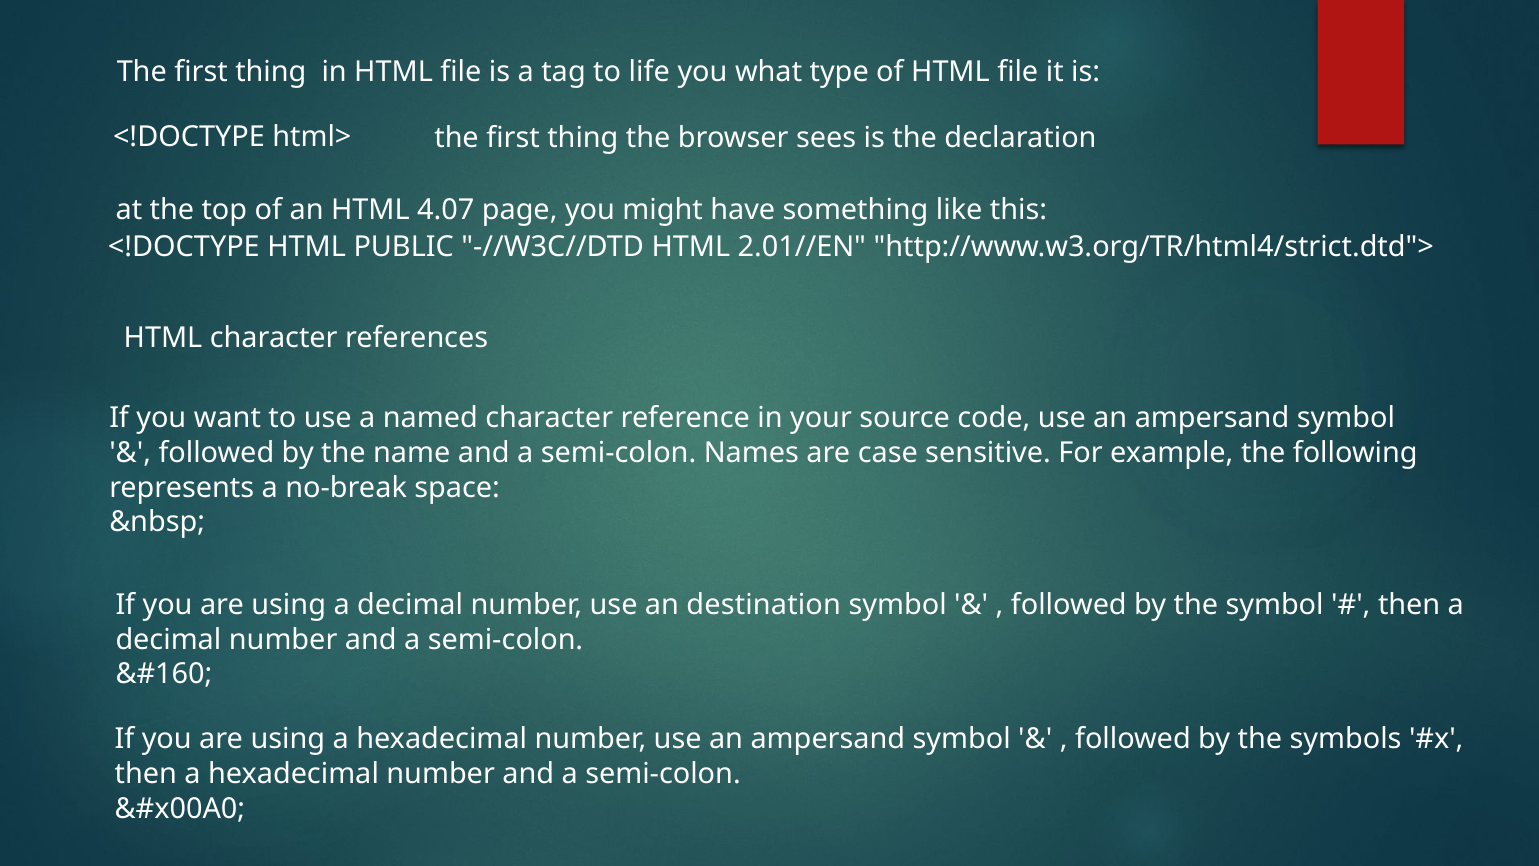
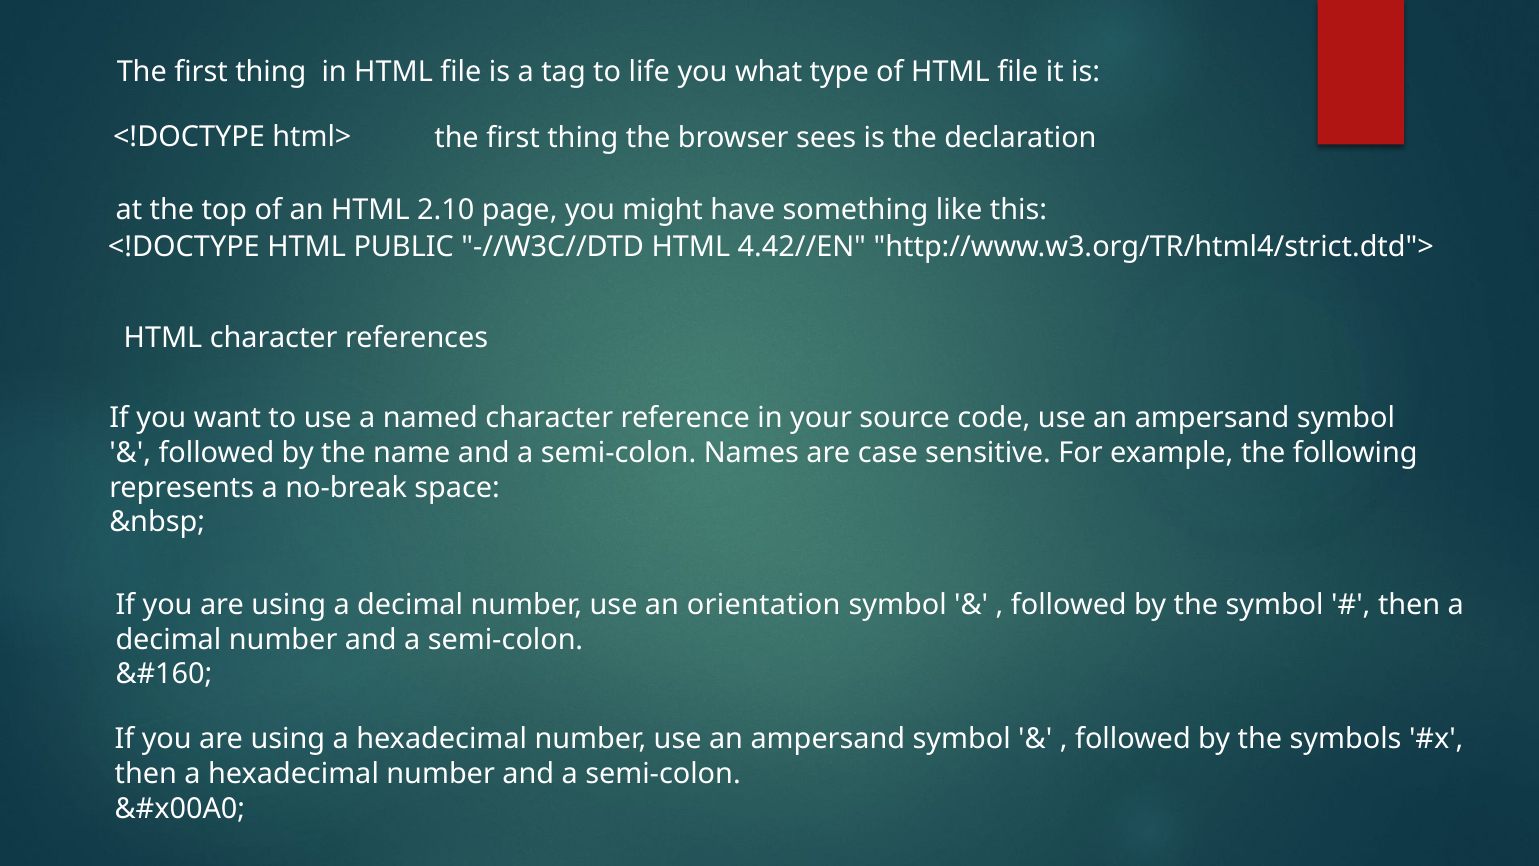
4.07: 4.07 -> 2.10 (446, 210)
2.01//EN: 2.01//EN -> 4.42//EN (802, 247)
destination: destination -> orientation (764, 605)
